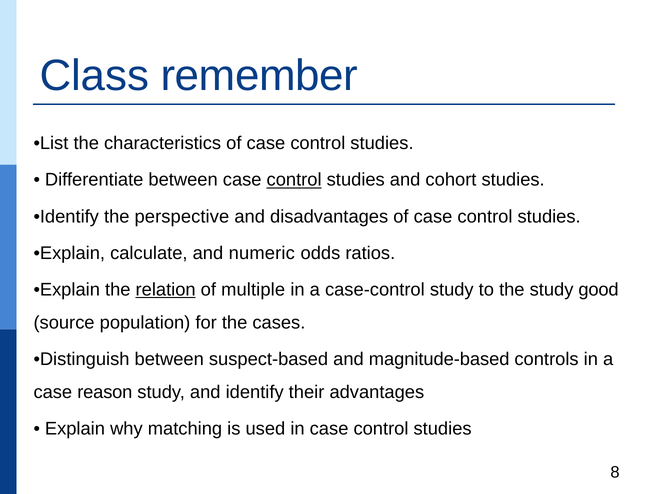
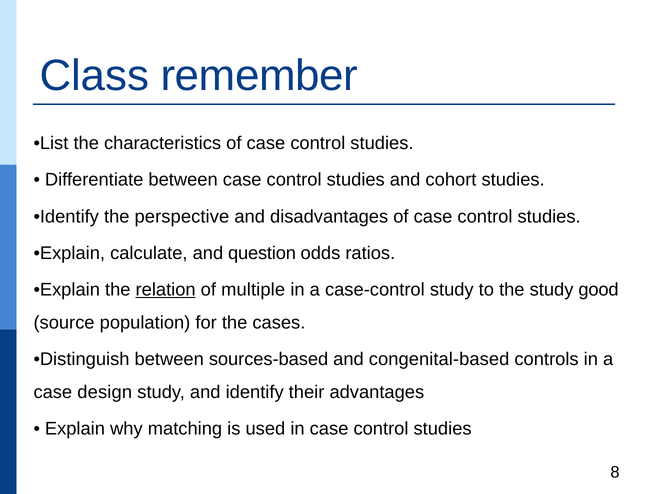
control underline: present -> none (294, 180)
numeric: numeric -> question (262, 253)
suspect-based: suspect-based -> sources-based (269, 359)
magnitude-based: magnitude-based -> congenital-based (439, 359)
reason: reason -> design (105, 392)
